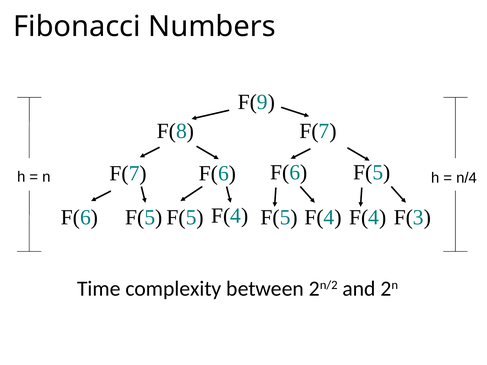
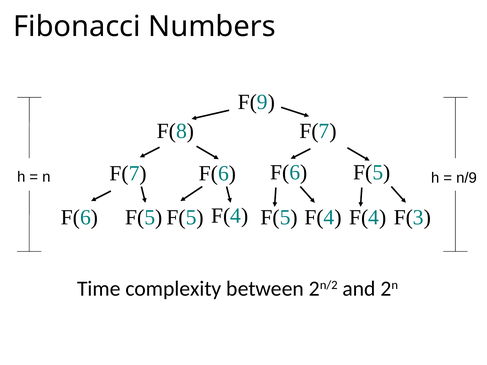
n/4: n/4 -> n/9 (466, 178)
